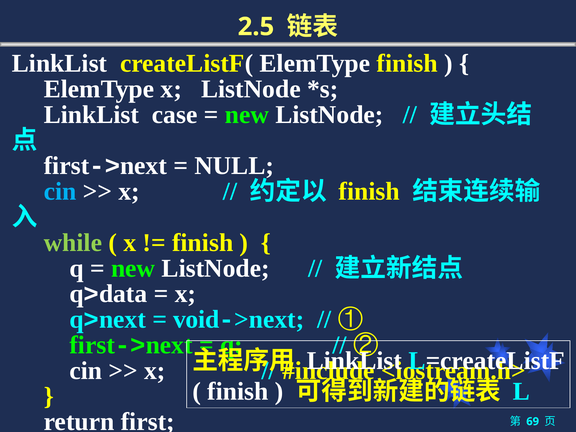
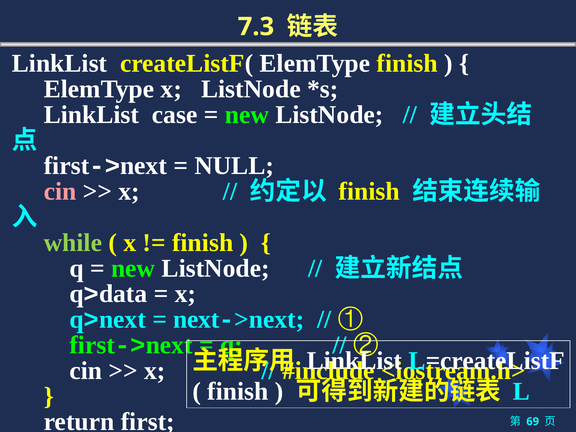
2.5: 2.5 -> 7.3 (256, 27)
cin colour: light blue -> pink (60, 191)
void: void -> next (196, 319)
